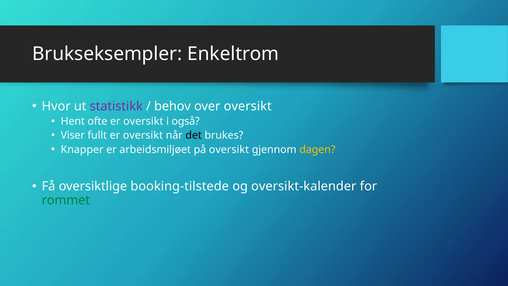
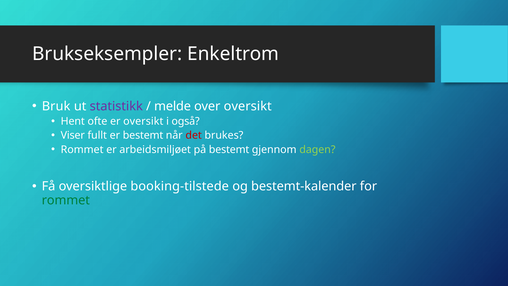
Hvor: Hvor -> Bruk (56, 106)
behov: behov -> melde (173, 106)
fullt er oversikt: oversikt -> bestemt (143, 135)
det colour: black -> red (194, 135)
Knapper: Knapper -> Rommet (82, 149)
på oversikt: oversikt -> bestemt (229, 149)
dagen colour: yellow -> light green (317, 149)
oversikt-kalender: oversikt-kalender -> bestemt-kalender (304, 186)
